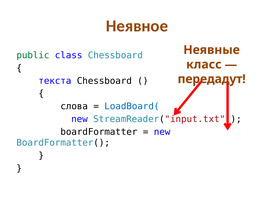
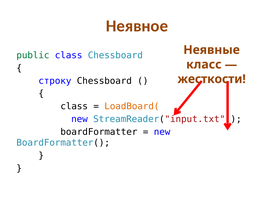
текста: текста -> строку (55, 81)
передадут: передадут -> жесткости (212, 79)
слова: слова -> class (74, 107)
LoadBoard( colour: blue -> orange (132, 107)
